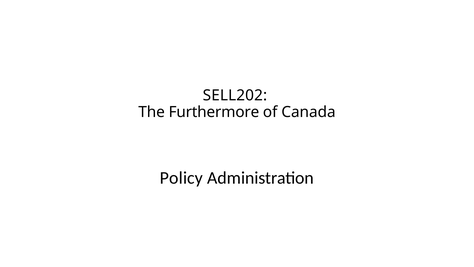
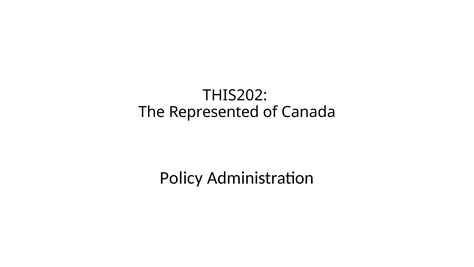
SELL202: SELL202 -> THIS202 (235, 95)
Furthermore: Furthermore -> Represented (214, 112)
